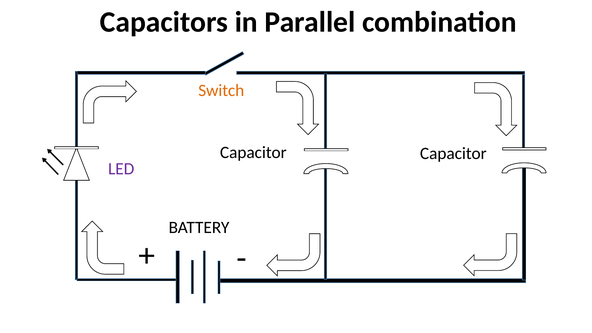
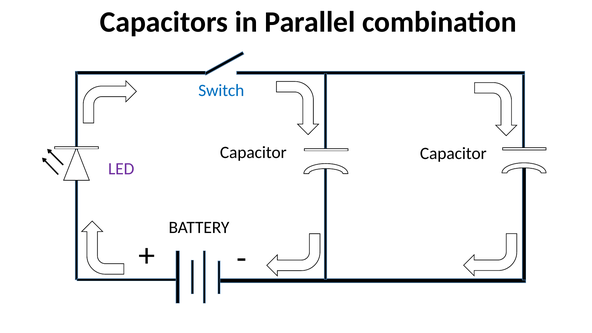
Switch colour: orange -> blue (221, 91)
